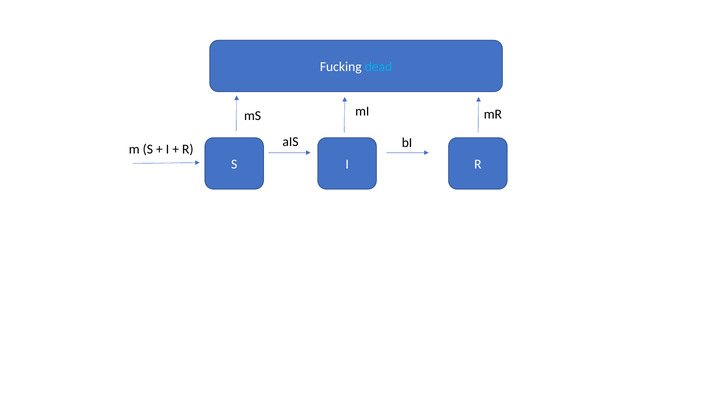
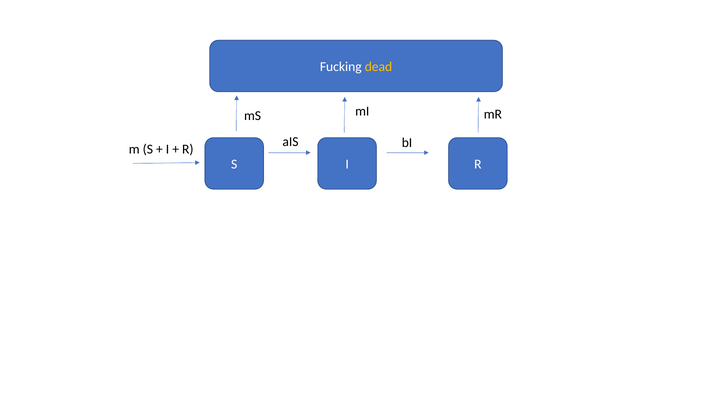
dead colour: light blue -> yellow (378, 67)
